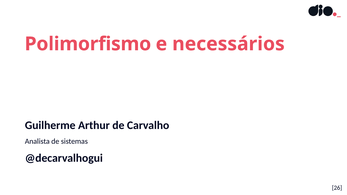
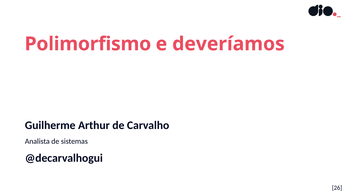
necessários: necessários -> deveríamos (228, 44)
